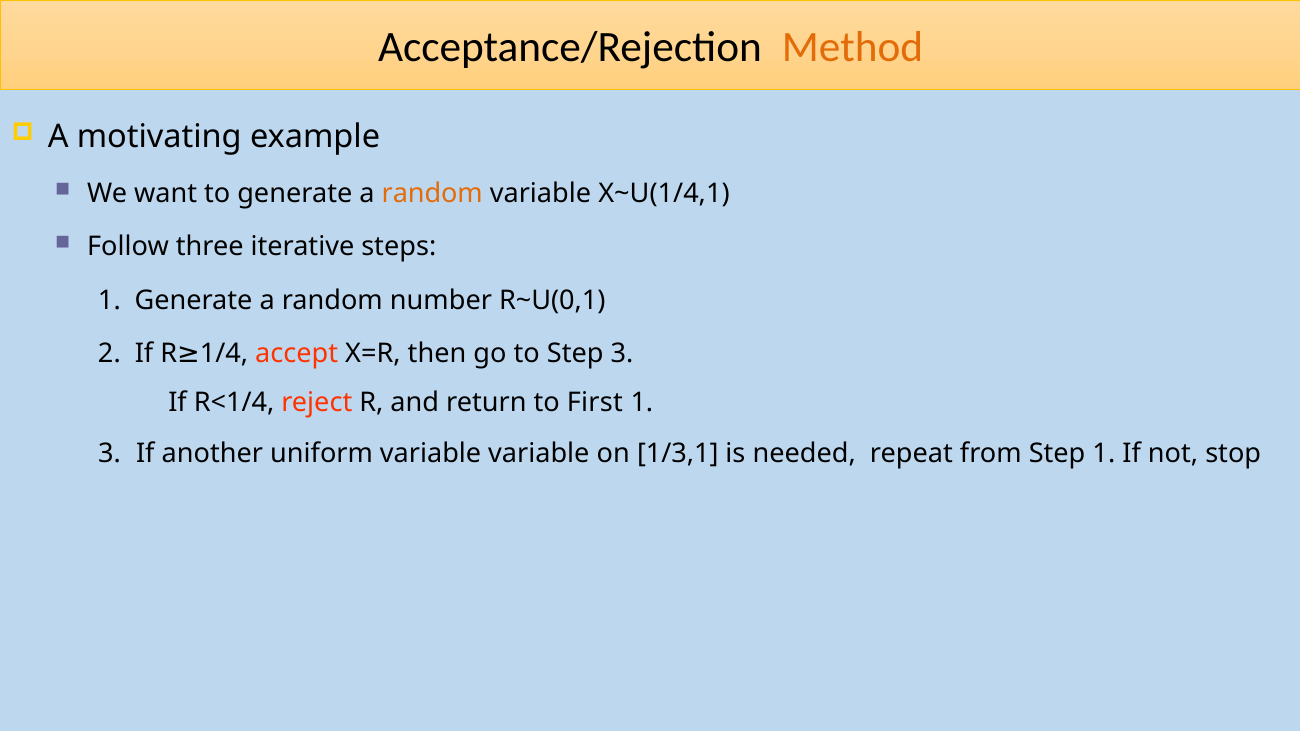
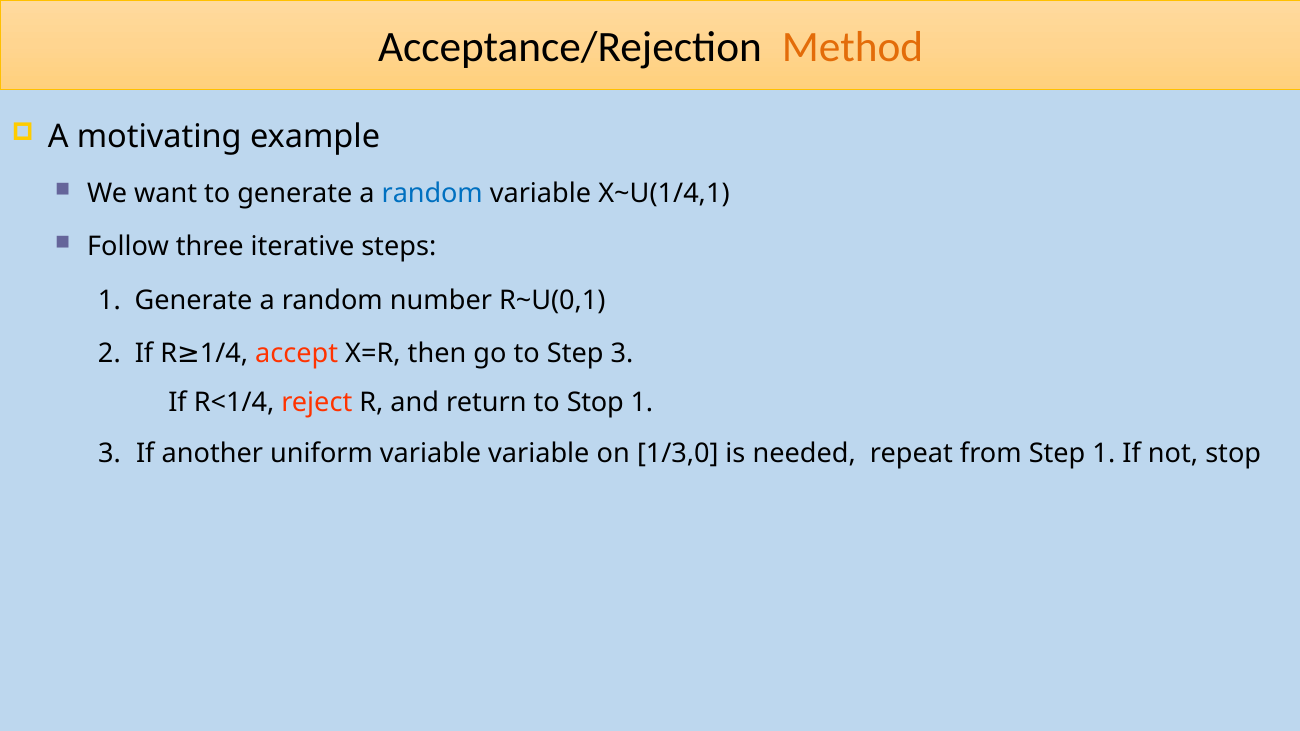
random colour: orange -> blue (432, 193)
to First: First -> Stop (595, 403)
1/3,1: 1/3,1 -> 1/3,0 (678, 453)
